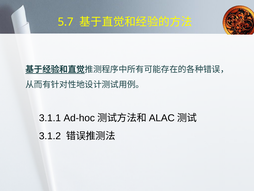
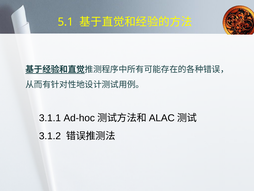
5.7: 5.7 -> 5.1 (66, 22)
